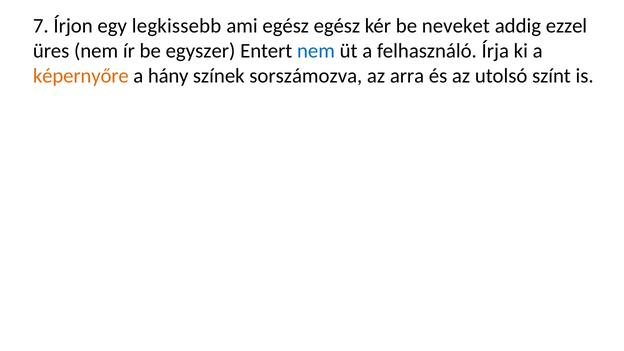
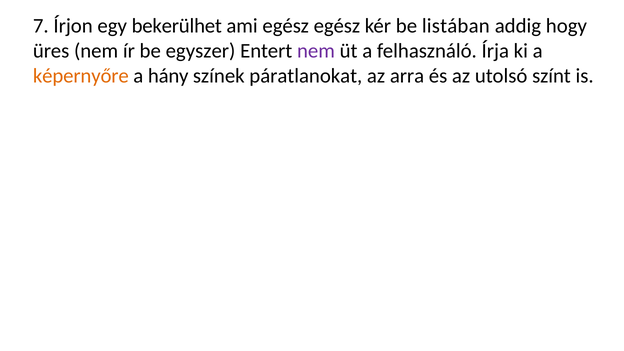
legkissebb: legkissebb -> bekerülhet (177, 26)
neveket: neveket -> listában (456, 26)
ezzel: ezzel -> hogy (566, 26)
nem colour: blue -> purple (316, 51)
sorszámozva: sorszámozva -> páratlanokat (306, 76)
